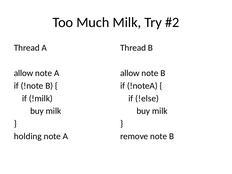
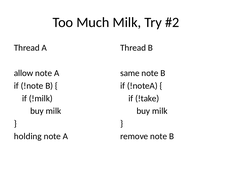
allow: allow -> same (130, 73)
!else: !else -> !take (147, 98)
